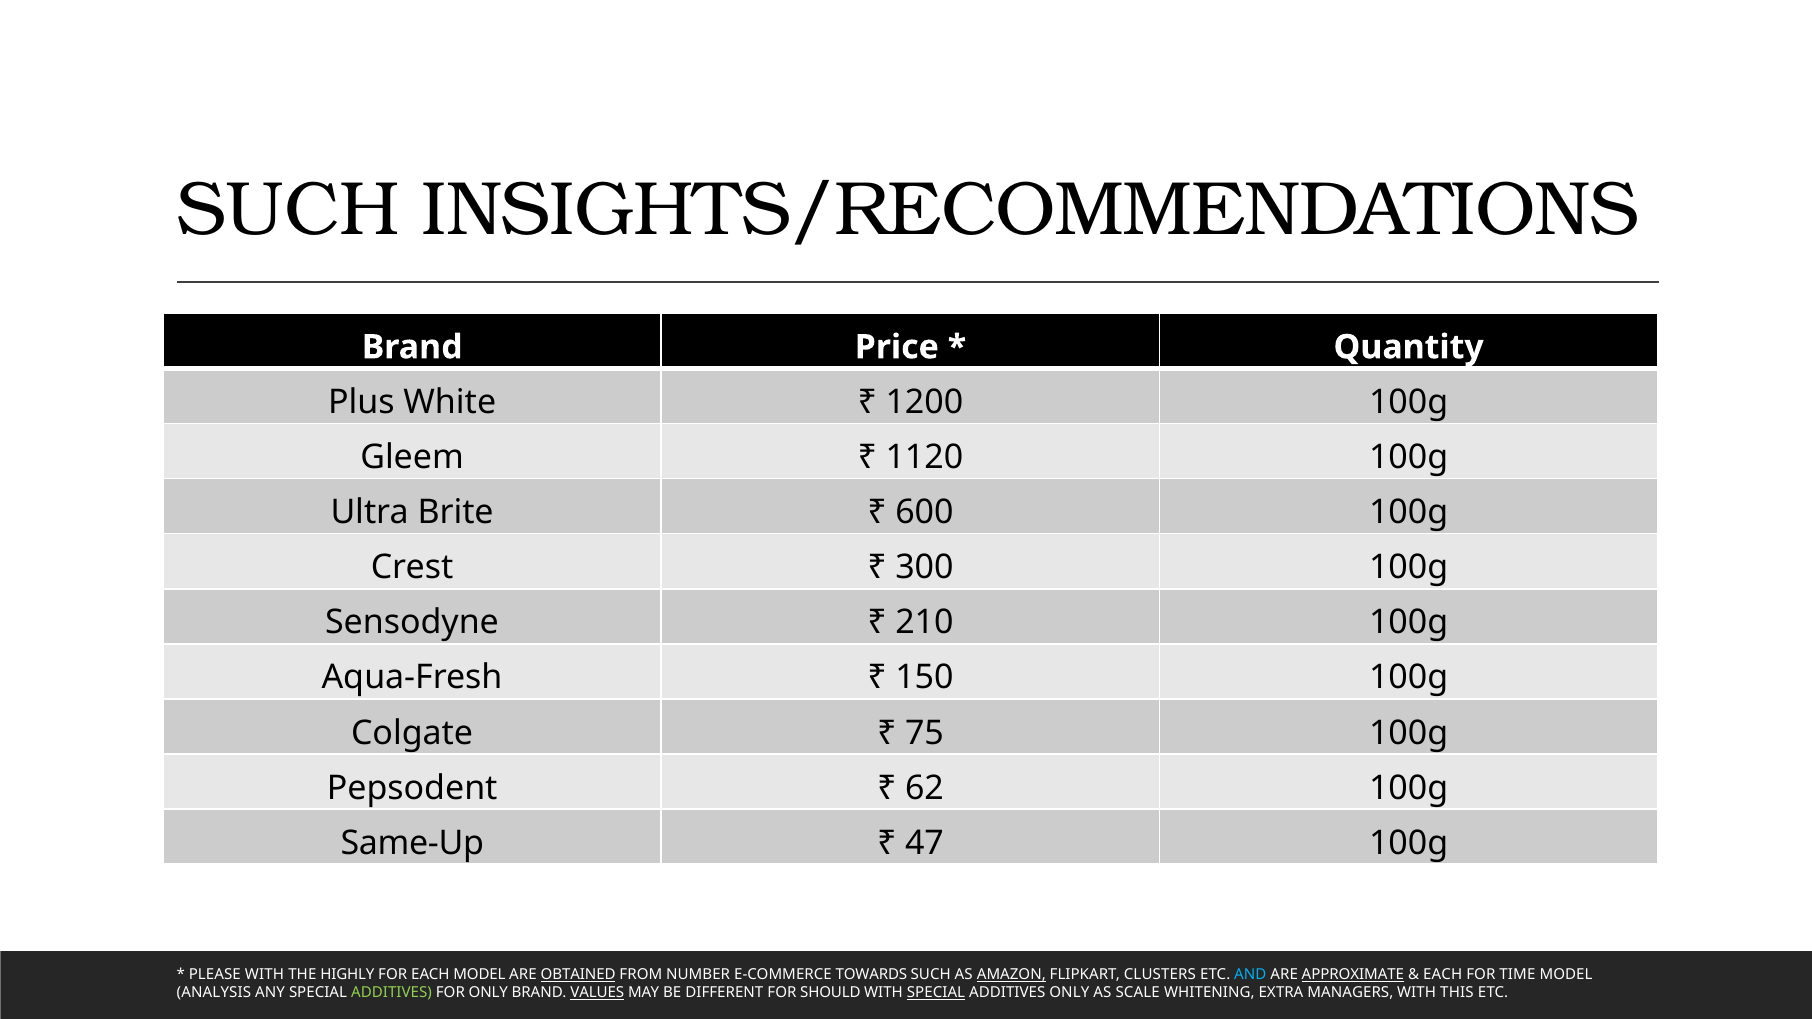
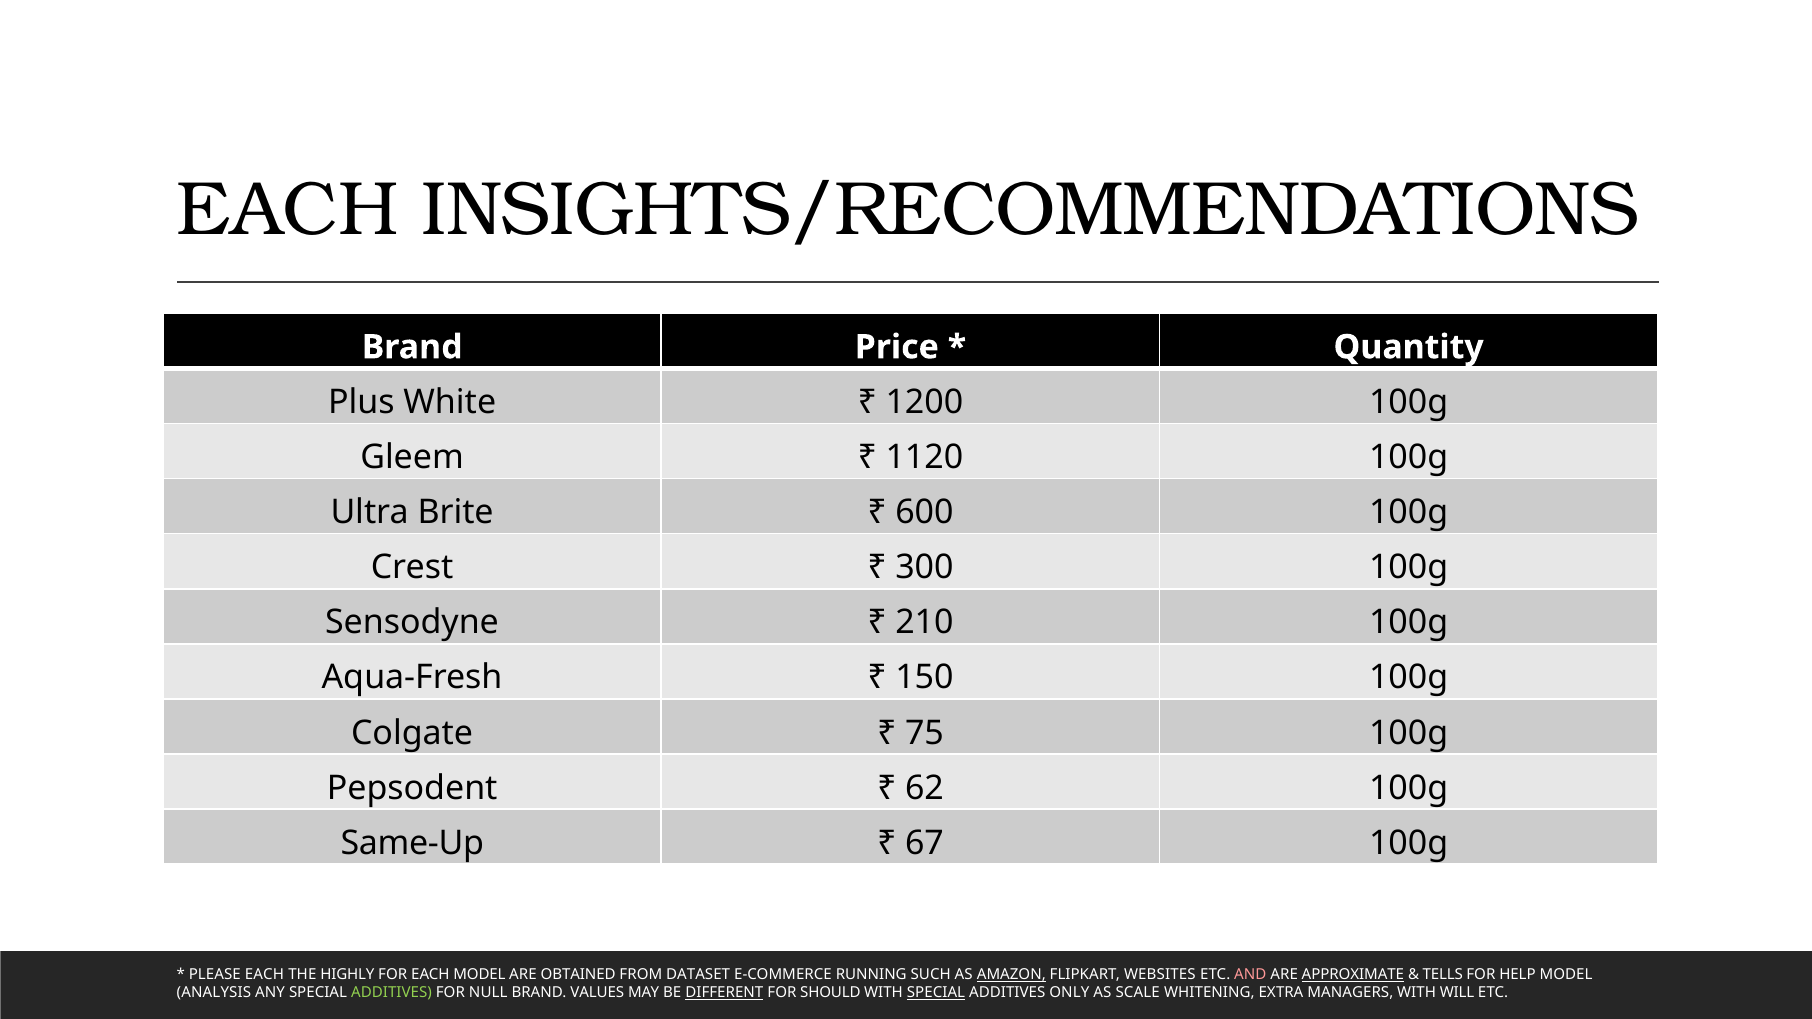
SUCH: SUCH -> EACH (288, 210)
47: 47 -> 67 (925, 843)
PLEASE WITH: WITH -> EACH (264, 975)
OBTAINED underline: present -> none (578, 975)
NUMBER: NUMBER -> DATASET (698, 975)
TOWARDS: TOWARDS -> RUNNING (871, 975)
CLUSTERS: CLUSTERS -> WEBSITES (1160, 975)
AND colour: light blue -> pink (1250, 975)
EACH: EACH -> TELLS (1443, 975)
TIME: TIME -> HELP (1518, 975)
FOR ONLY: ONLY -> NULL (488, 993)
VALUES underline: present -> none (597, 993)
DIFFERENT underline: none -> present (724, 993)
THIS: THIS -> WILL (1457, 993)
